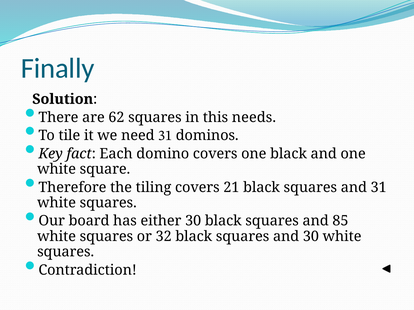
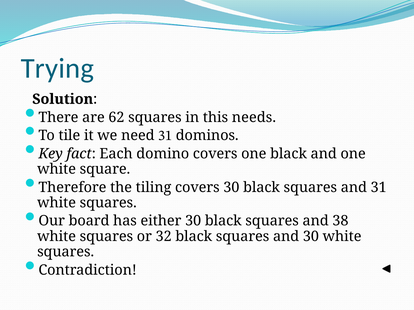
Finally: Finally -> Trying (57, 68)
covers 21: 21 -> 30 (231, 188)
85: 85 -> 38 (340, 221)
